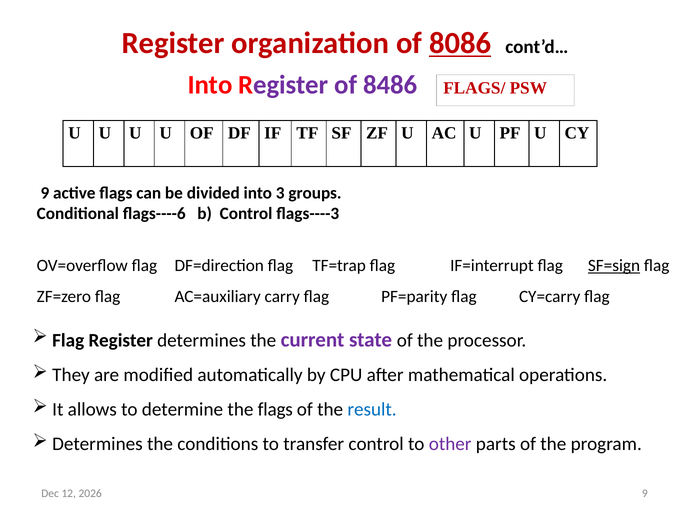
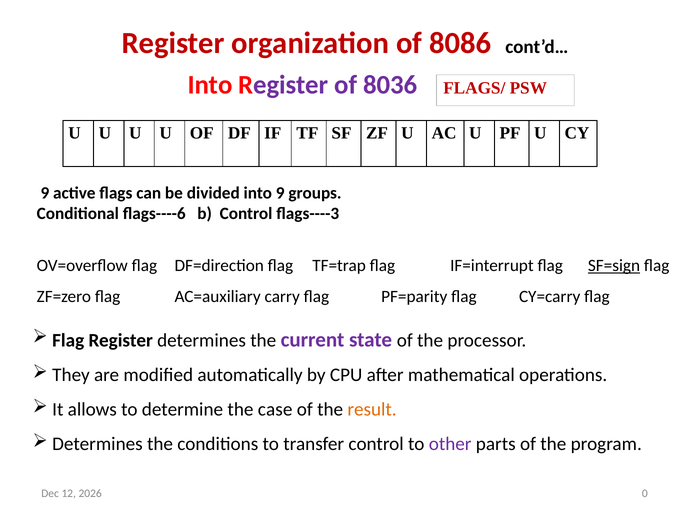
8086 underline: present -> none (460, 43)
8486: 8486 -> 8036 (390, 85)
into 3: 3 -> 9 (280, 193)
the flags: flags -> case (275, 409)
result colour: blue -> orange (372, 409)
9: 9 -> 0 (645, 493)
